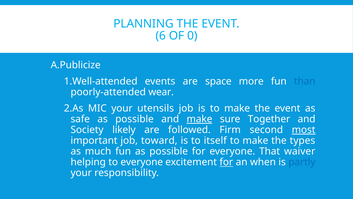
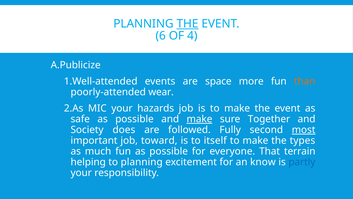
THE underline: none -> present (187, 24)
0: 0 -> 4 (192, 36)
than colour: blue -> orange (305, 81)
utensils: utensils -> hazards (156, 108)
likely: likely -> does (124, 130)
Firm: Firm -> Fully (230, 130)
waiver: waiver -> terrain (300, 151)
to everyone: everyone -> planning (142, 162)
for underline: present -> none (226, 162)
when: when -> know (263, 162)
